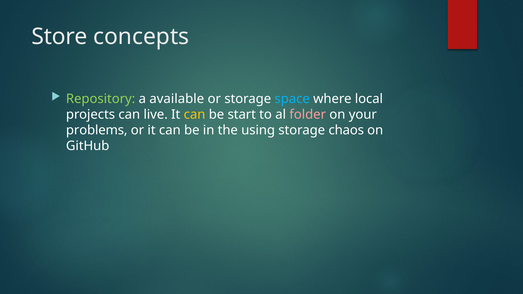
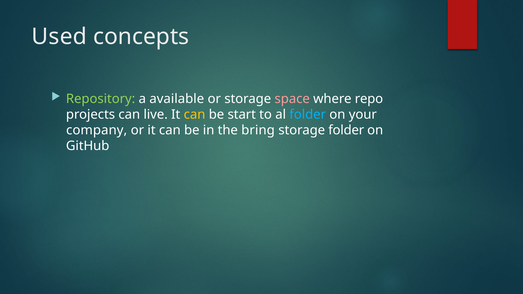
Store: Store -> Used (59, 37)
space colour: light blue -> pink (292, 99)
local: local -> repo (369, 99)
folder colour: pink -> light blue (308, 114)
problems: problems -> company (97, 130)
using: using -> bring (258, 130)
storage chaos: chaos -> folder (346, 130)
